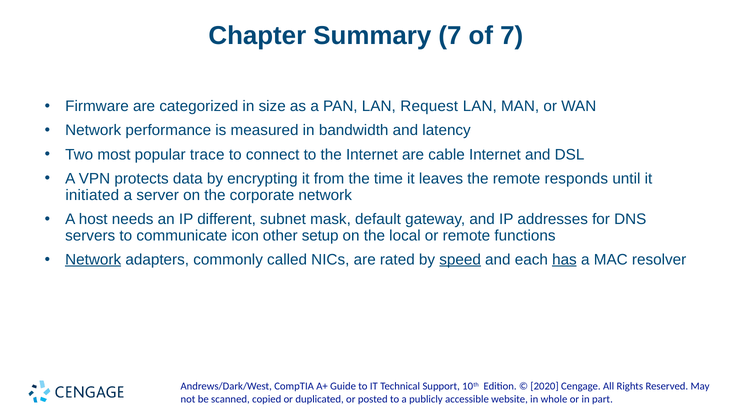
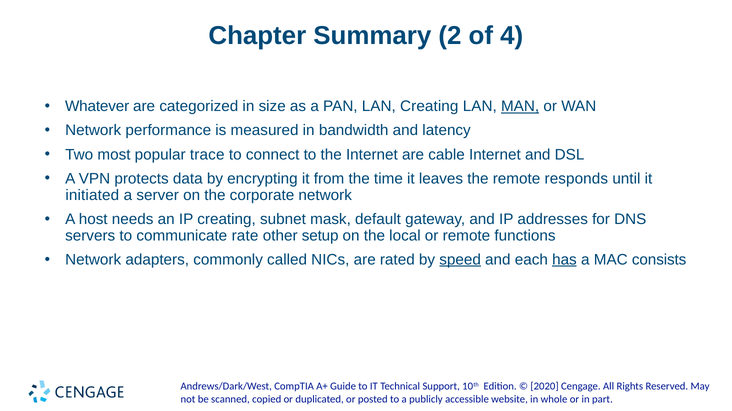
Summary 7: 7 -> 2 (450, 36)
of 7: 7 -> 4 (512, 36)
Firmware: Firmware -> Whatever (97, 107)
LAN Request: Request -> Creating (429, 107)
MAN underline: none -> present (520, 107)
IP different: different -> creating (227, 220)
icon: icon -> rate (245, 236)
Network underline: present -> none (93, 260)
resolver: resolver -> consists (659, 260)
